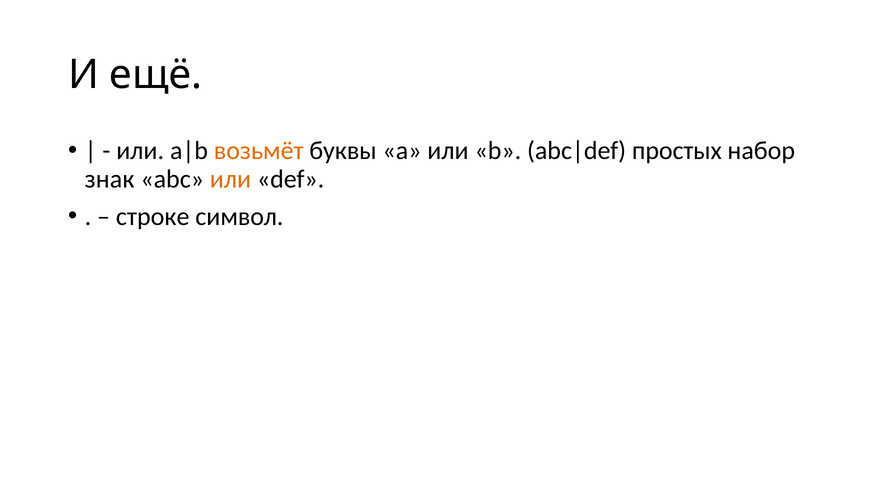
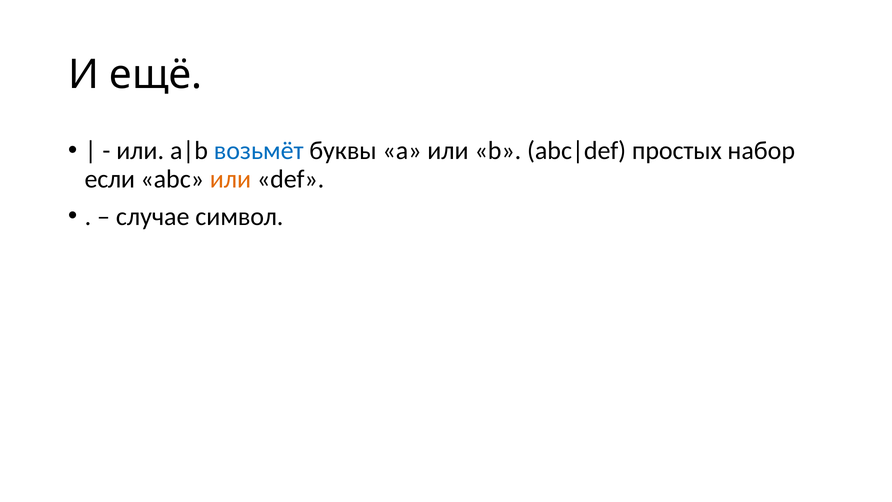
возьмёт colour: orange -> blue (259, 151)
знак: знак -> если (110, 179)
строке: строке -> случае (153, 216)
